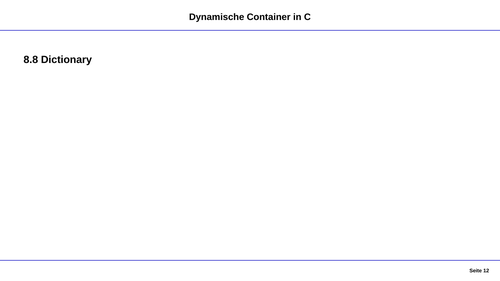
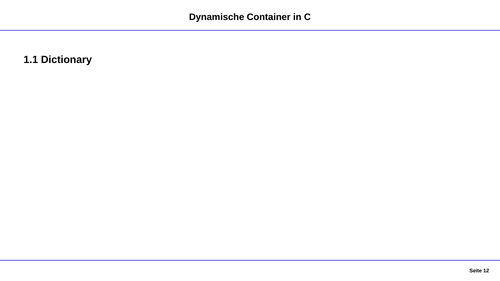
8.8: 8.8 -> 1.1 (31, 60)
